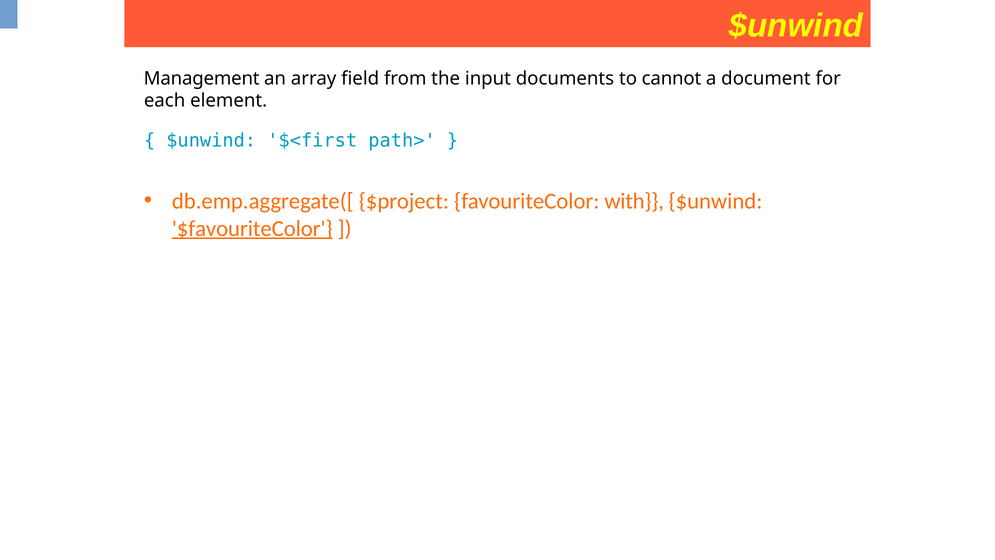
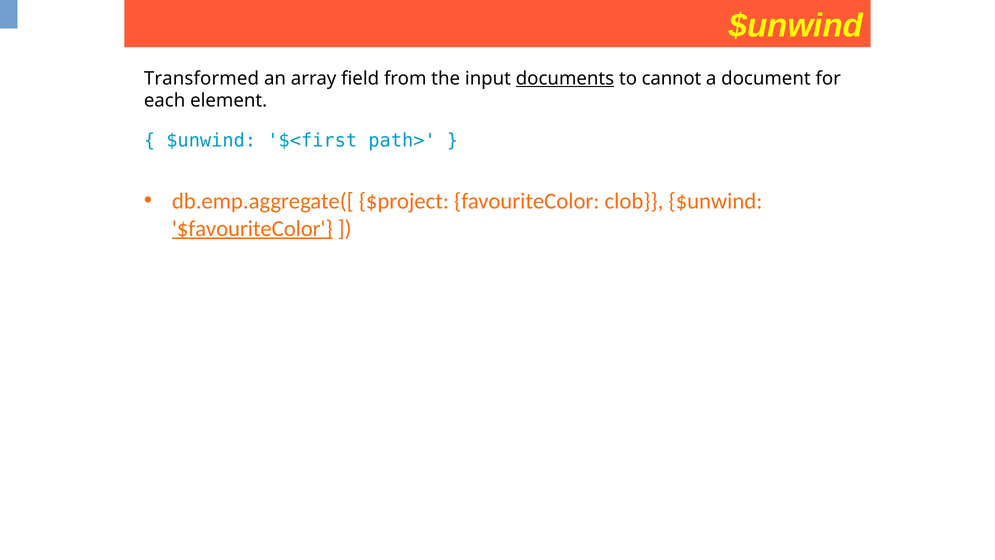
Management: Management -> Transformed (201, 78)
documents underline: none -> present (565, 78)
with: with -> clob (634, 201)
